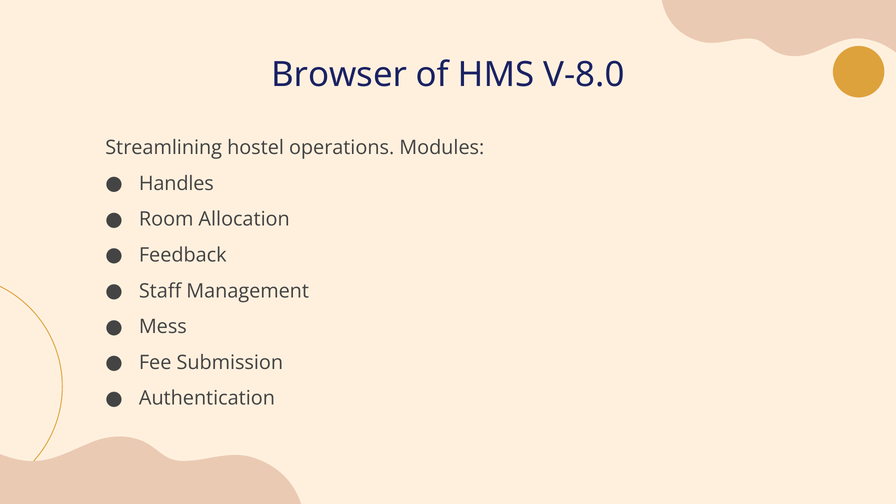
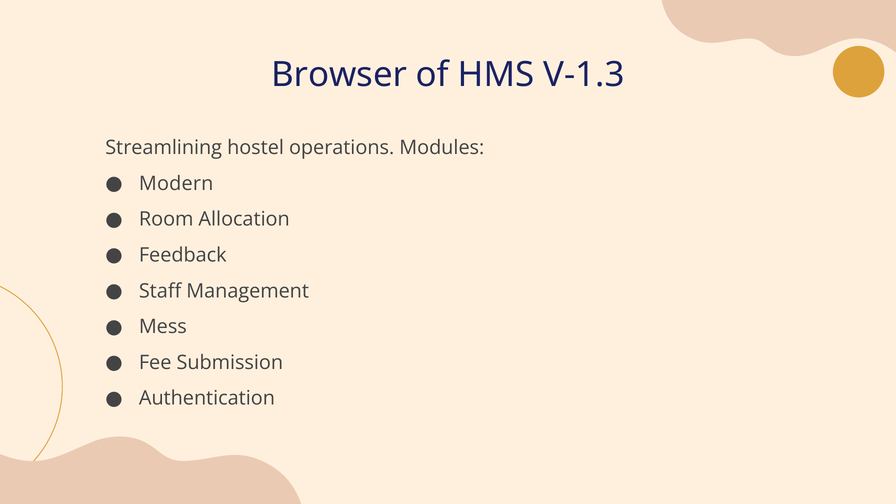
V-8.0: V-8.0 -> V-1.3 (584, 75)
Handles: Handles -> Modern (176, 184)
